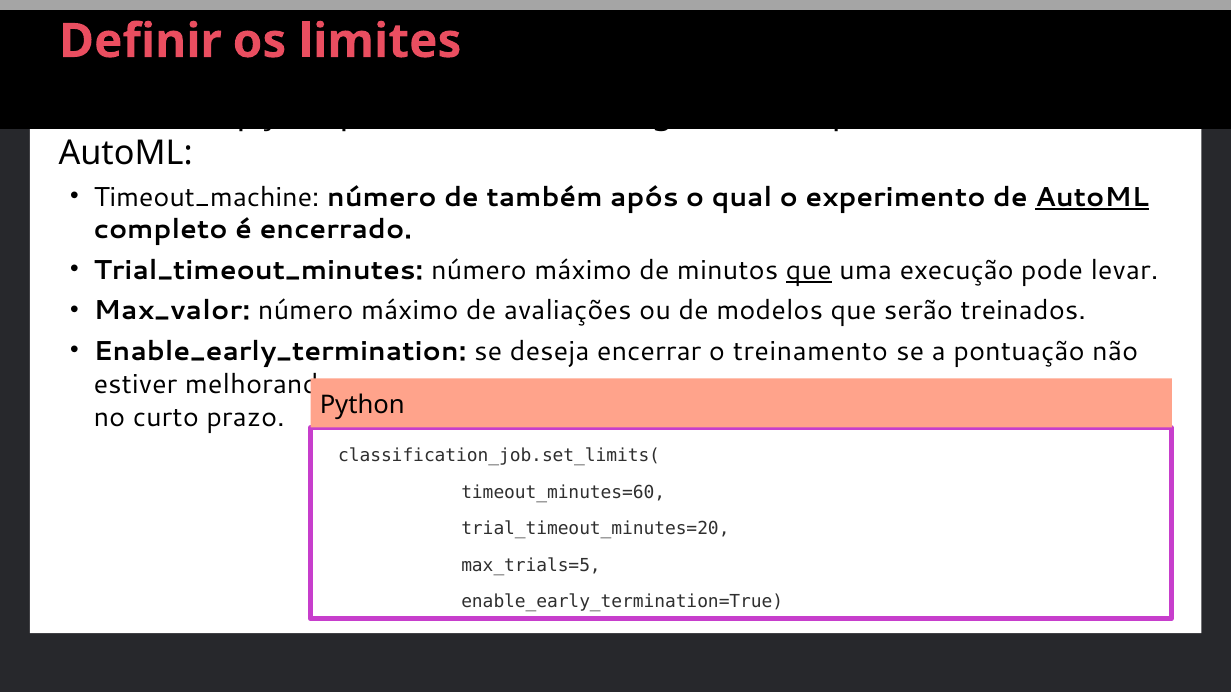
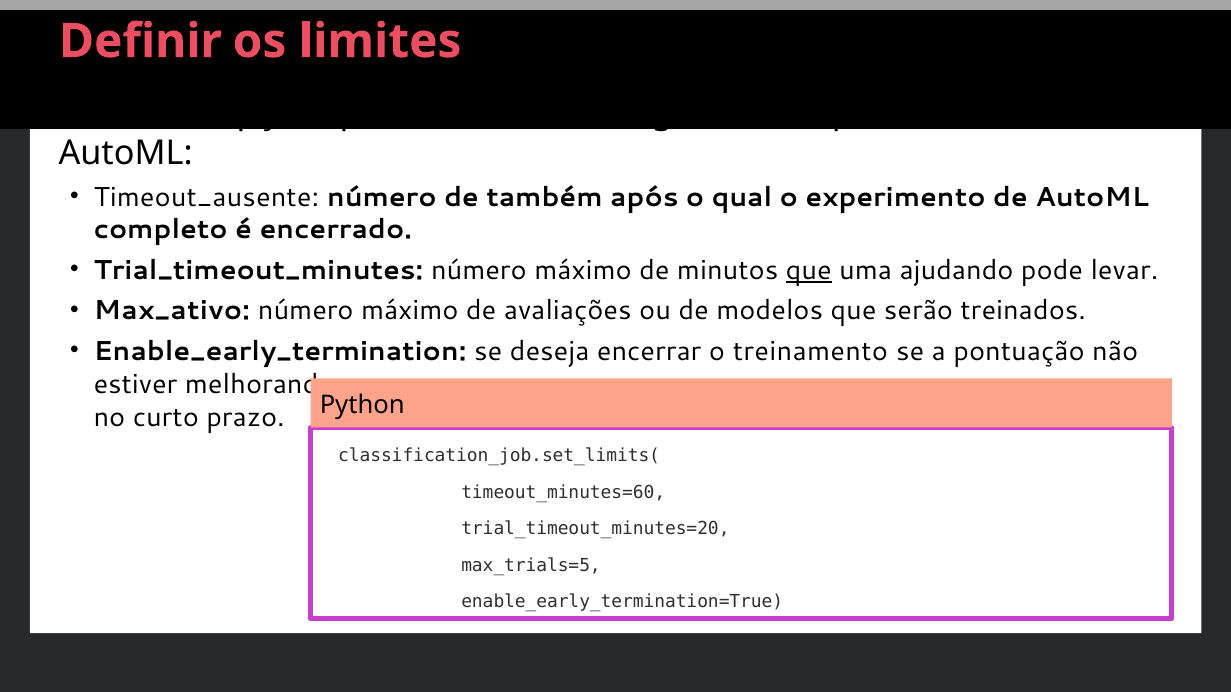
Timeout_machine: Timeout_machine -> Timeout_ausente (206, 197)
AutoML underline: present -> none (1092, 197)
execução: execução -> ajudando (957, 271)
Max_valor: Max_valor -> Max_ativo (172, 311)
